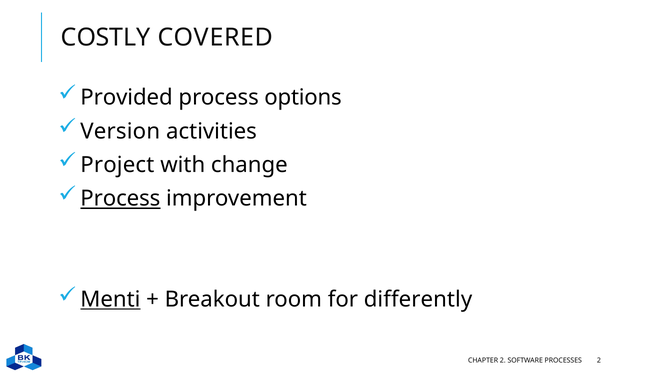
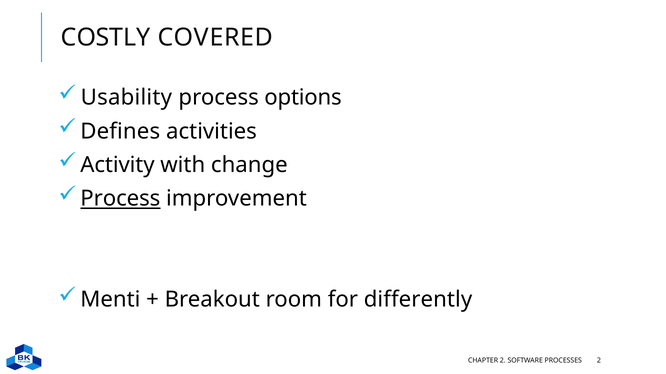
Provided: Provided -> Usability (126, 98)
Version: Version -> Defines (120, 132)
Project: Project -> Activity (117, 165)
Menti underline: present -> none (110, 300)
